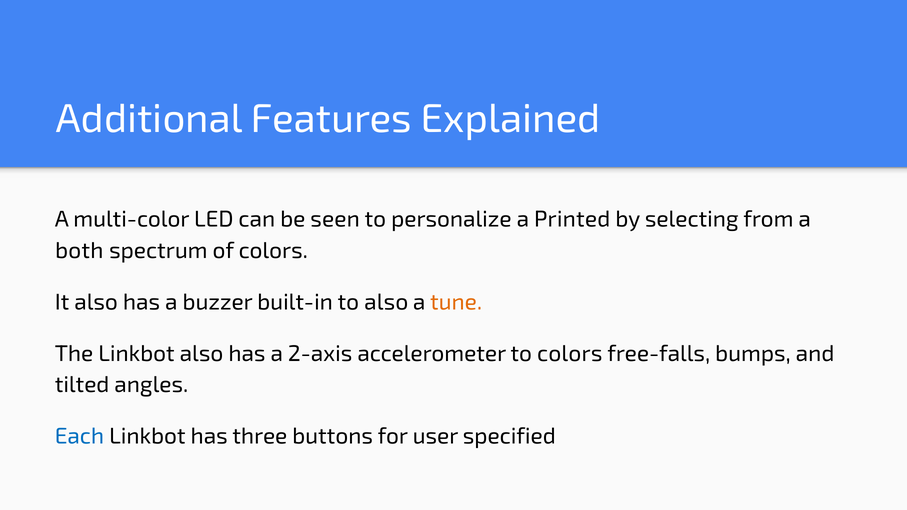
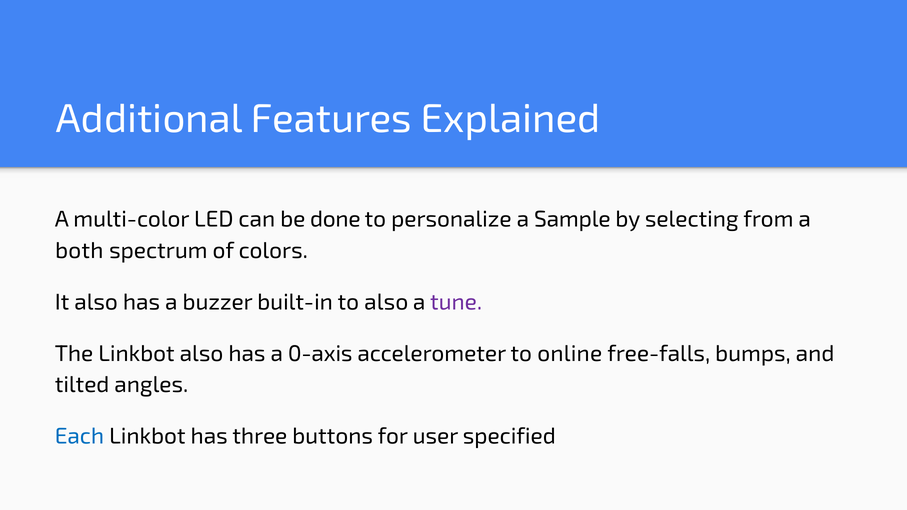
seen: seen -> done (335, 220)
Printed: Printed -> Sample (572, 220)
tune colour: orange -> purple (456, 302)
2-axis: 2-axis -> 0-axis (320, 354)
to colors: colors -> online (570, 354)
